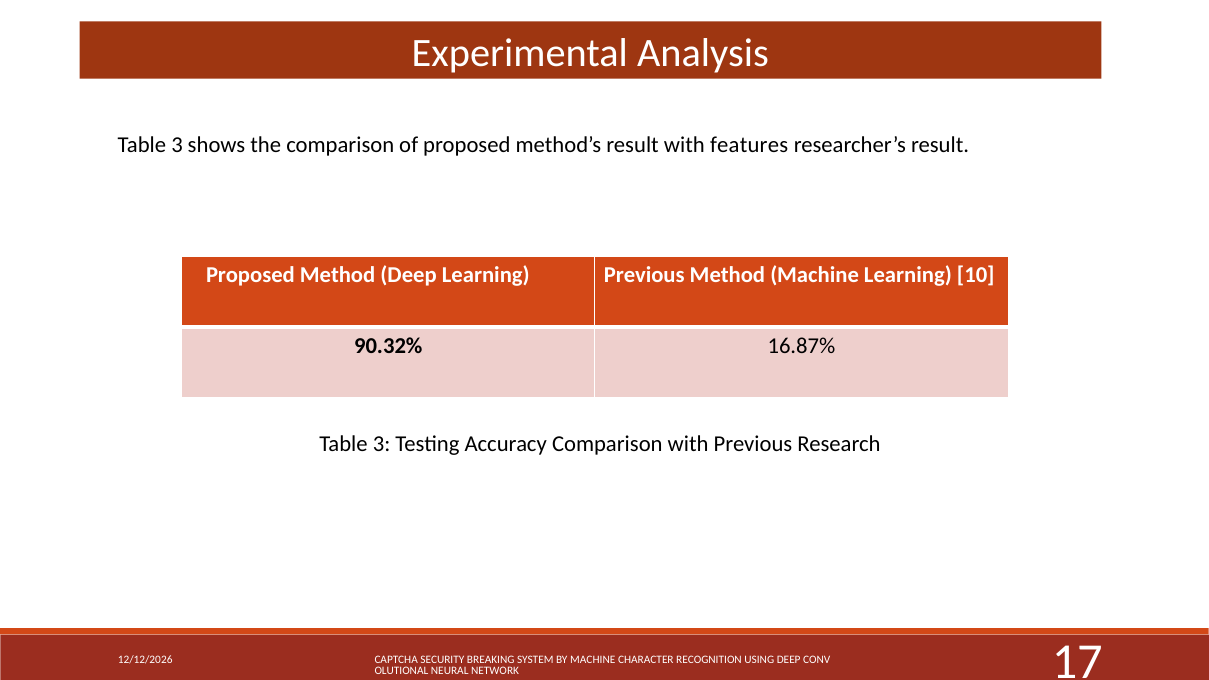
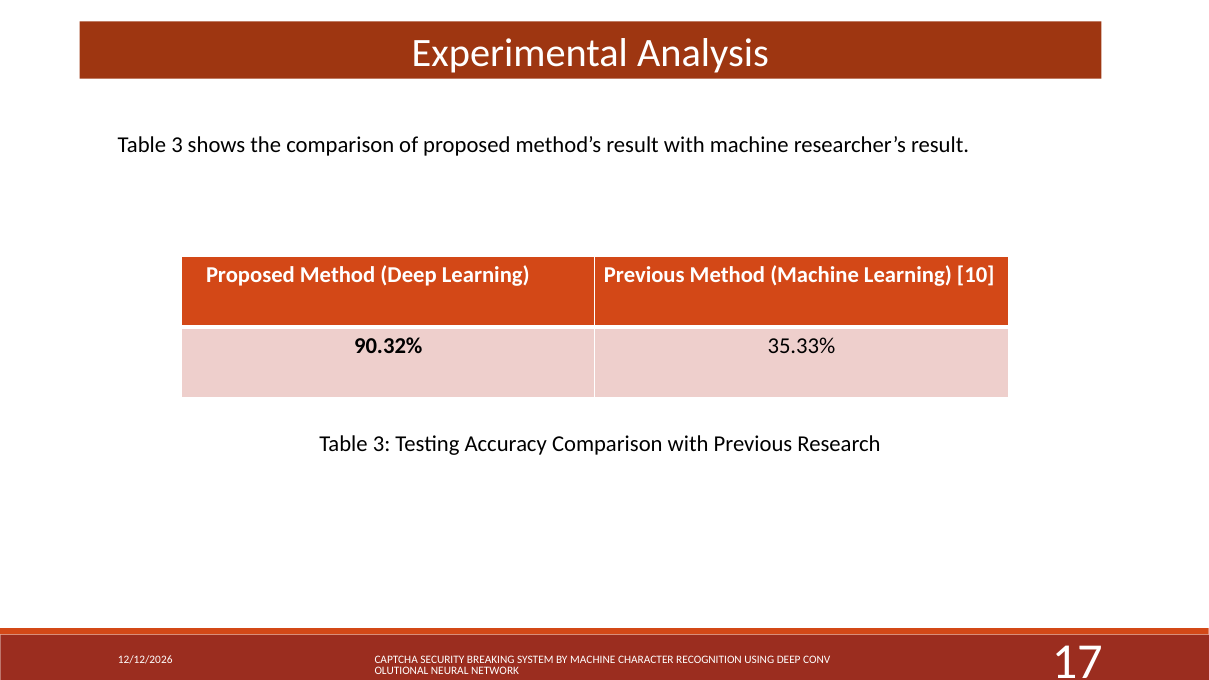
with features: features -> machine (749, 145)
16.87%: 16.87% -> 35.33% (801, 346)
